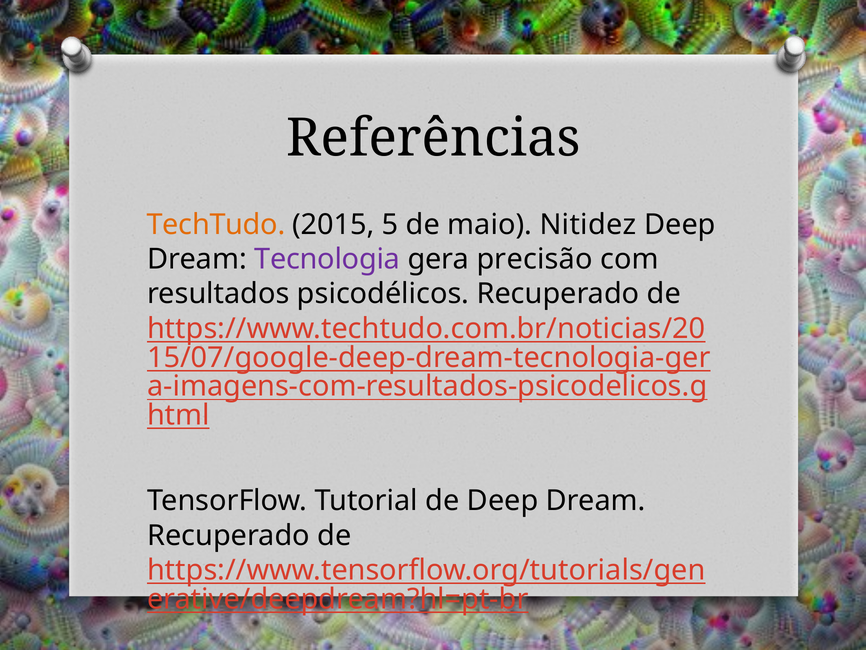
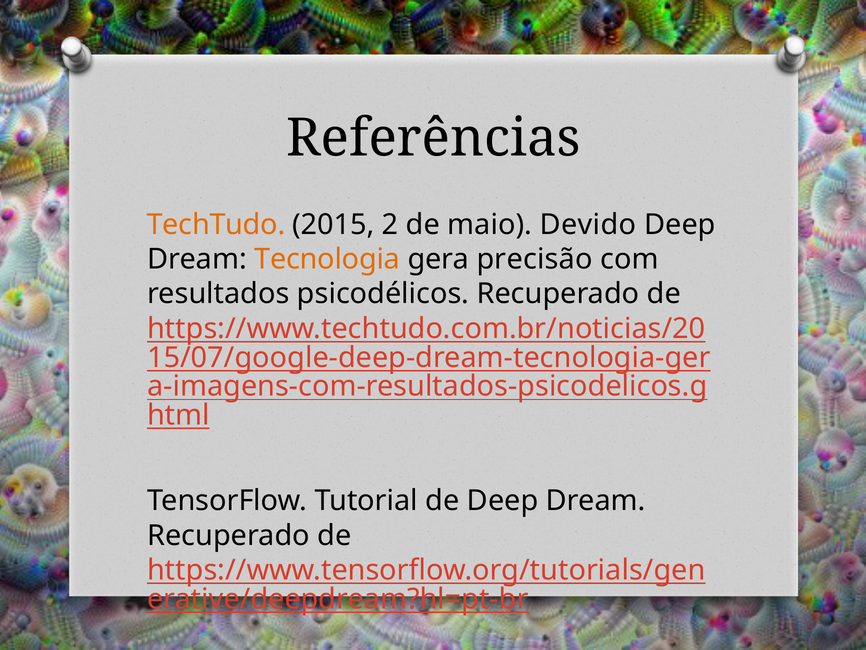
5: 5 -> 2 (390, 224)
Nitidez: Nitidez -> Devido (588, 224)
Tecnologia colour: purple -> orange (327, 259)
